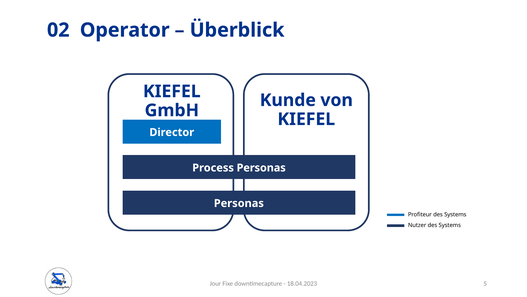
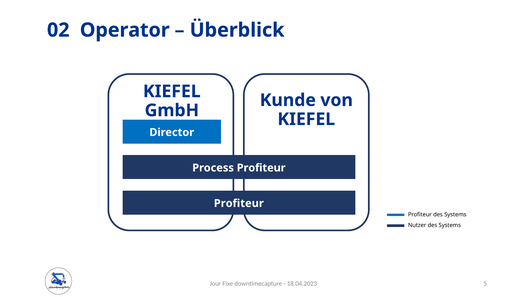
Process Personas: Personas -> Profiteur (261, 168)
Personas: Personas -> Profiteur (239, 203)
